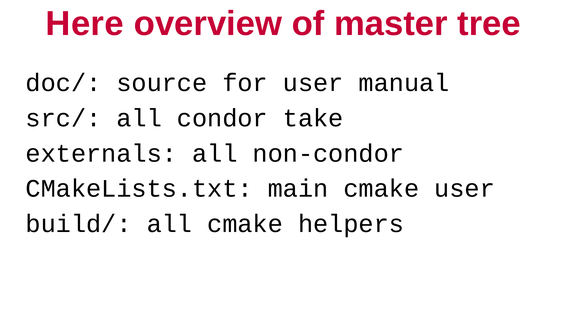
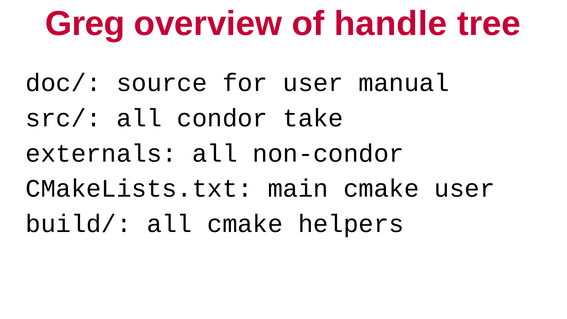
Here: Here -> Greg (85, 24)
master: master -> handle (391, 24)
